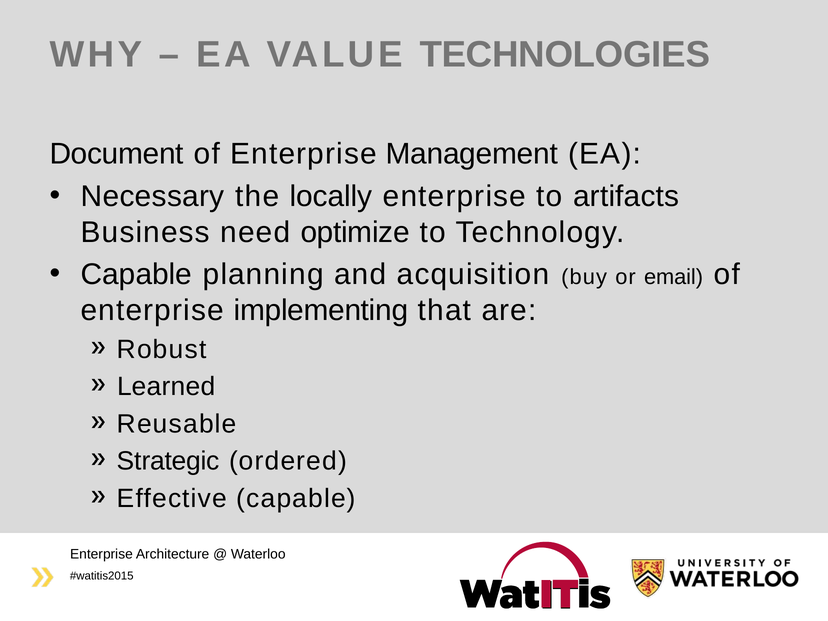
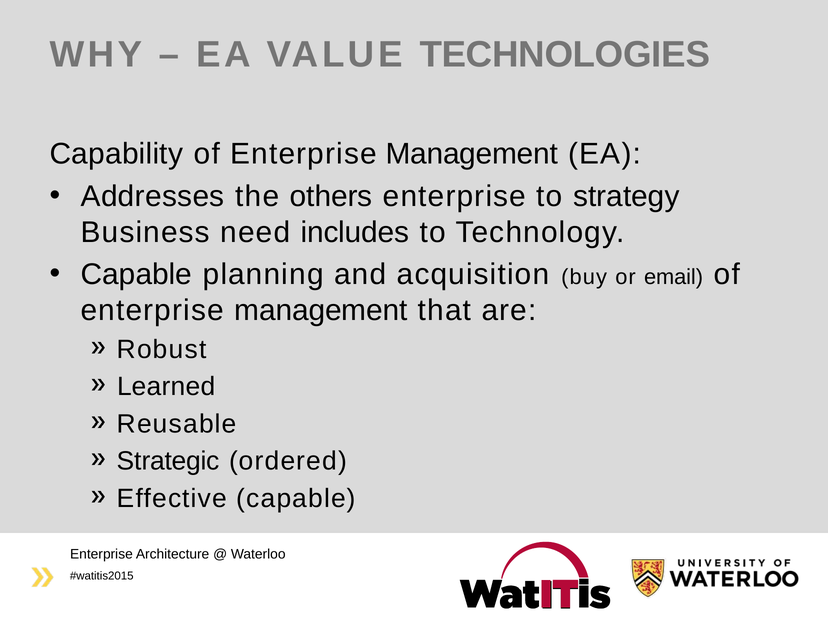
Document: Document -> Capability (116, 154)
Necessary: Necessary -> Addresses (153, 196)
locally: locally -> others (331, 196)
artifacts: artifacts -> strategy (626, 196)
optimize: optimize -> includes (355, 232)
implementing: implementing -> management (321, 310)
